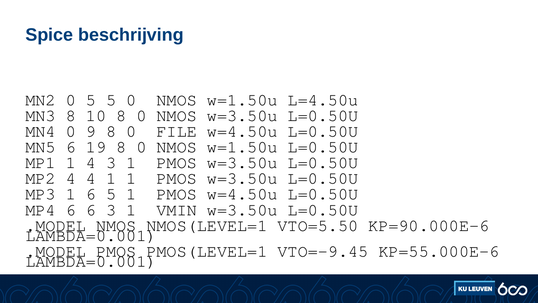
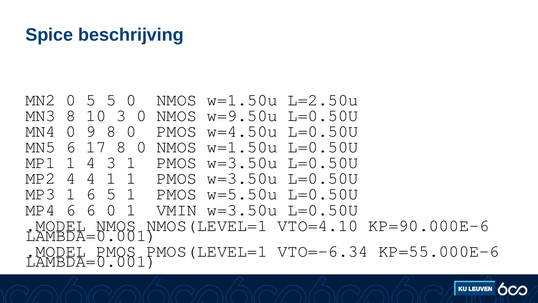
L=4.50u: L=4.50u -> L=2.50u (323, 100)
10 8: 8 -> 3 (121, 115)
NMOS w=3.50u: w=3.50u -> w=9.50u (242, 115)
0 FILE: FILE -> PMOS (177, 131)
19: 19 -> 17 (96, 147)
PMOS w=4.50u: w=4.50u -> w=5.50u (242, 194)
6 3: 3 -> 0 (111, 210)
VTO=5.50: VTO=5.50 -> VTO=4.10 (318, 225)
VTO=-9.45: VTO=-9.45 -> VTO=-6.34 (323, 251)
